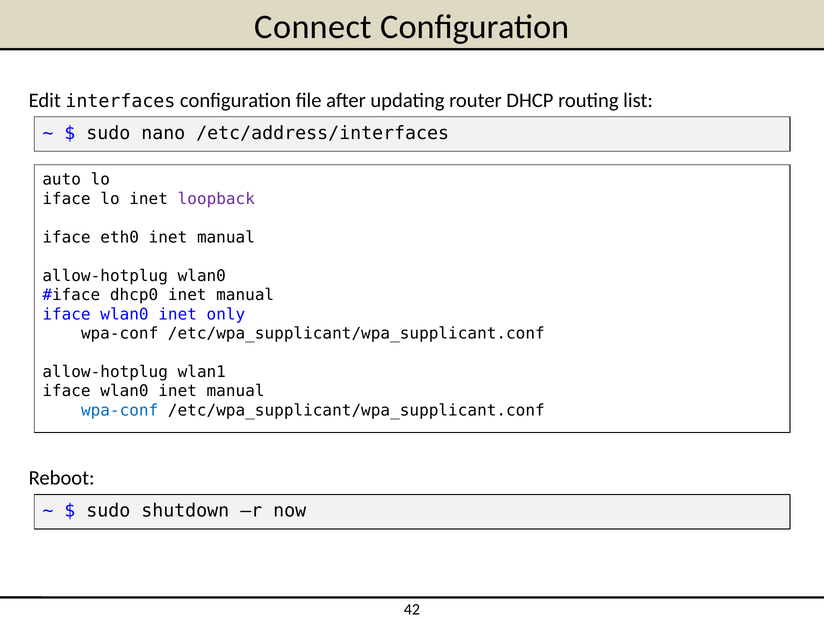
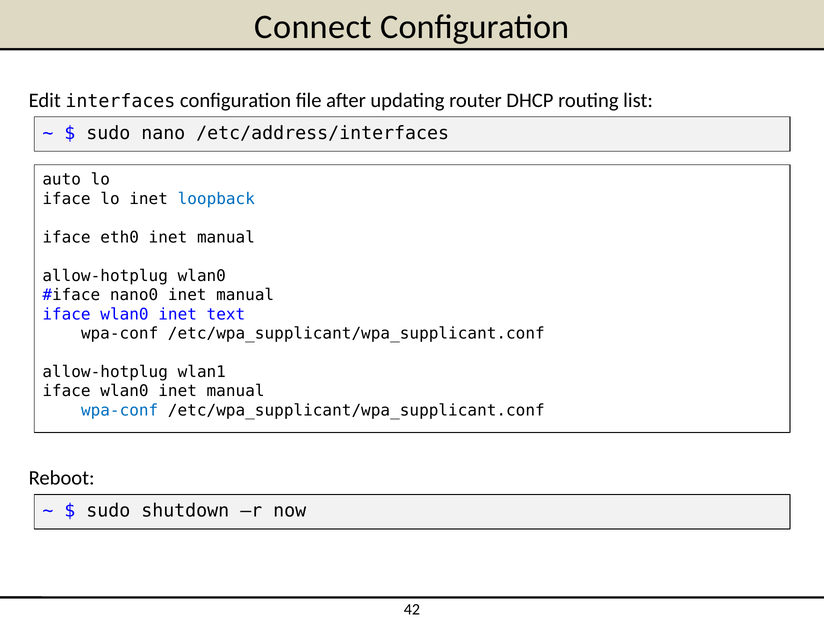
loopback colour: purple -> blue (216, 199)
dhcp0: dhcp0 -> nano0 (134, 295)
only: only -> text (226, 314)
